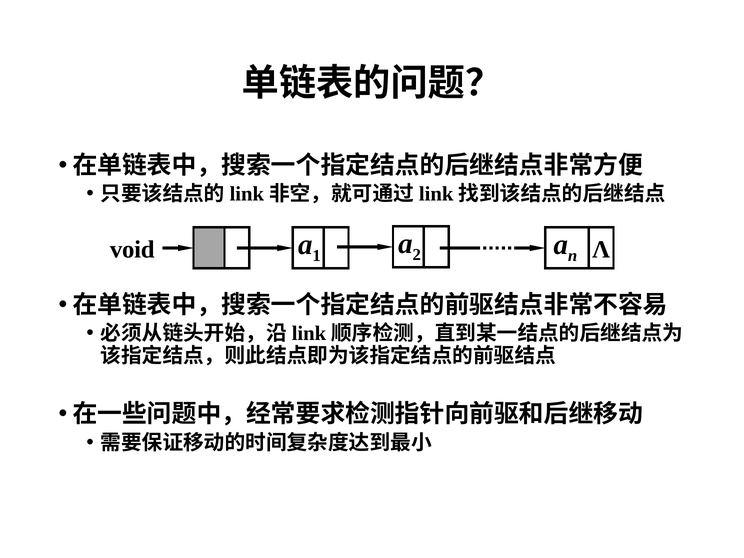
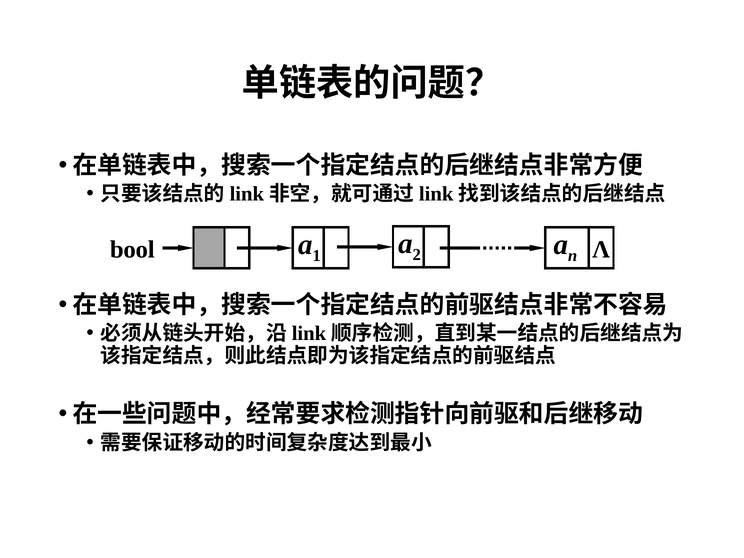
void: void -> bool (132, 249)
